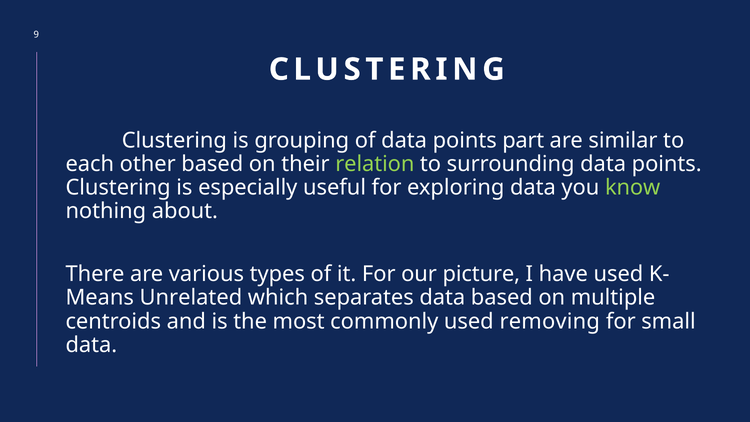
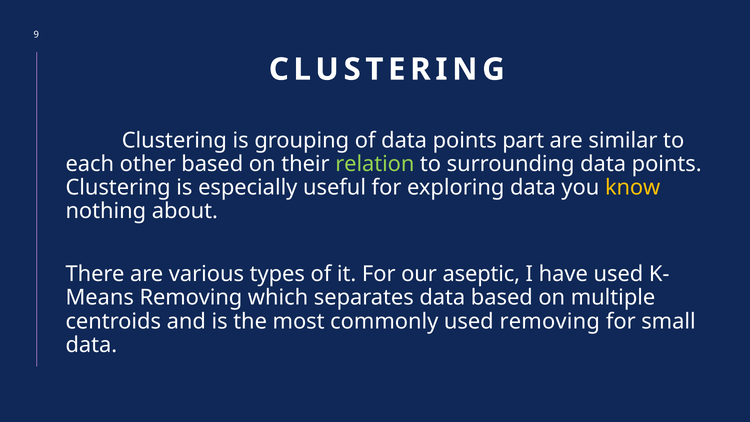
know colour: light green -> yellow (633, 188)
picture: picture -> aseptic (481, 274)
Unrelated: Unrelated -> Removing (191, 298)
